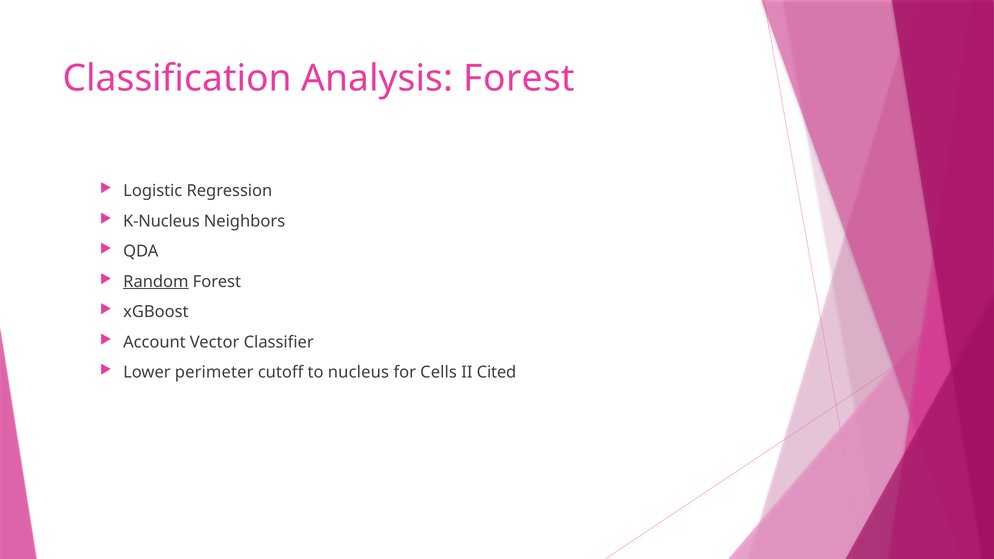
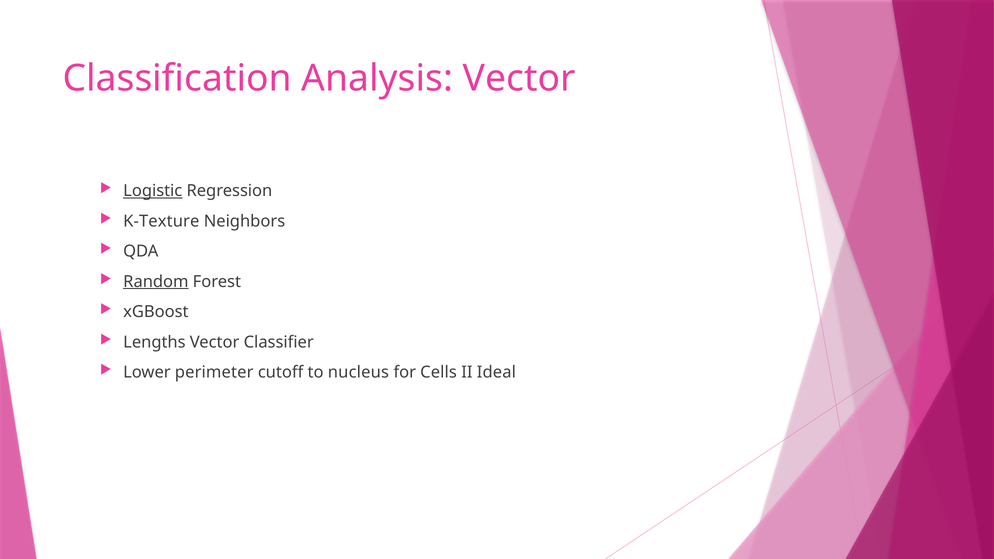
Analysis Forest: Forest -> Vector (519, 78)
Logistic underline: none -> present (153, 191)
K-Nucleus: K-Nucleus -> K-Texture (161, 221)
Account: Account -> Lengths (154, 342)
Cited: Cited -> Ideal (496, 372)
